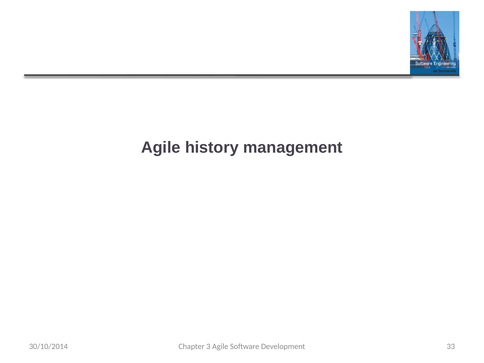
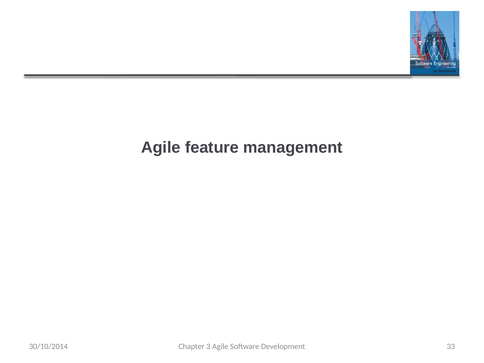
history: history -> feature (212, 147)
